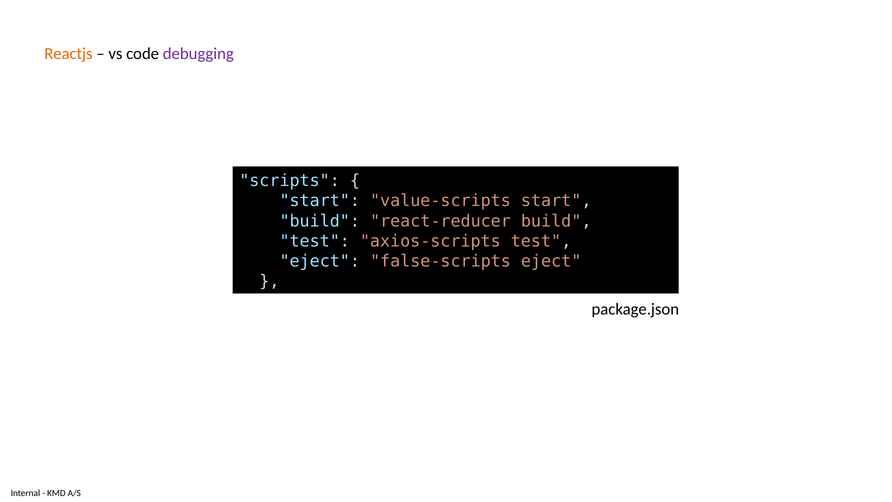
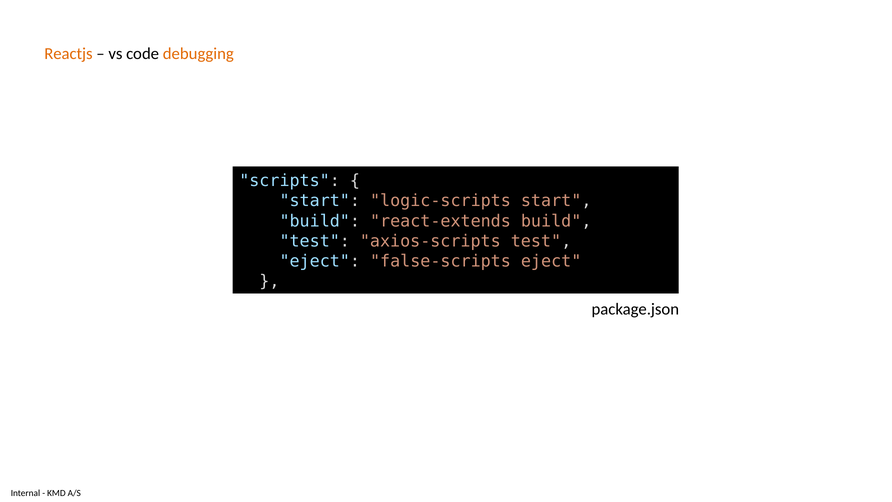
debugging colour: purple -> orange (198, 54)
value-scripts: value-scripts -> logic-scripts (440, 201)
react-reducer: react-reducer -> react-extends (440, 221)
